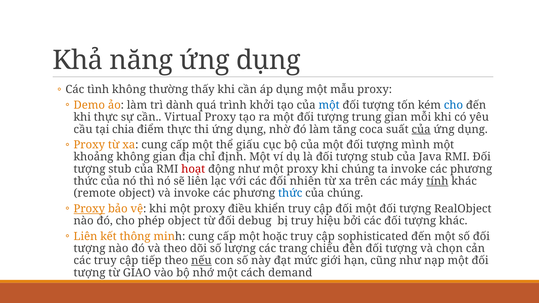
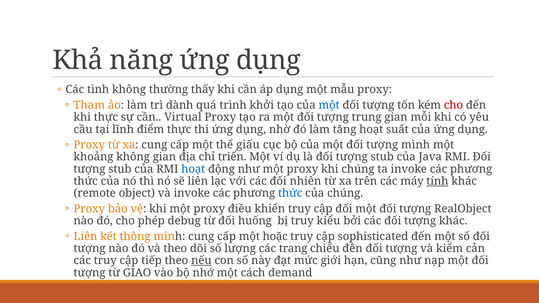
Demo: Demo -> Tham (89, 105)
cho colour: blue -> red (453, 105)
chia: chia -> lĩnh (123, 129)
tăng coca: coca -> hoạt (371, 129)
của underline: present -> none (421, 129)
định: định -> triển (232, 157)
hoạt colour: red -> blue (193, 169)
Proxy underline: present -> none (89, 209)
phép object: object -> debug (184, 221)
debug: debug -> huống (255, 221)
hiệu: hiệu -> kiểu (328, 221)
chọn: chọn -> kiểm (450, 249)
